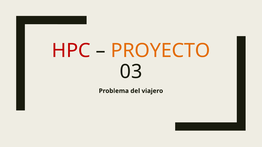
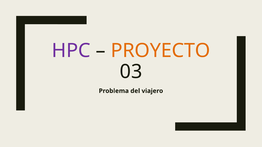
HPC colour: red -> purple (71, 51)
